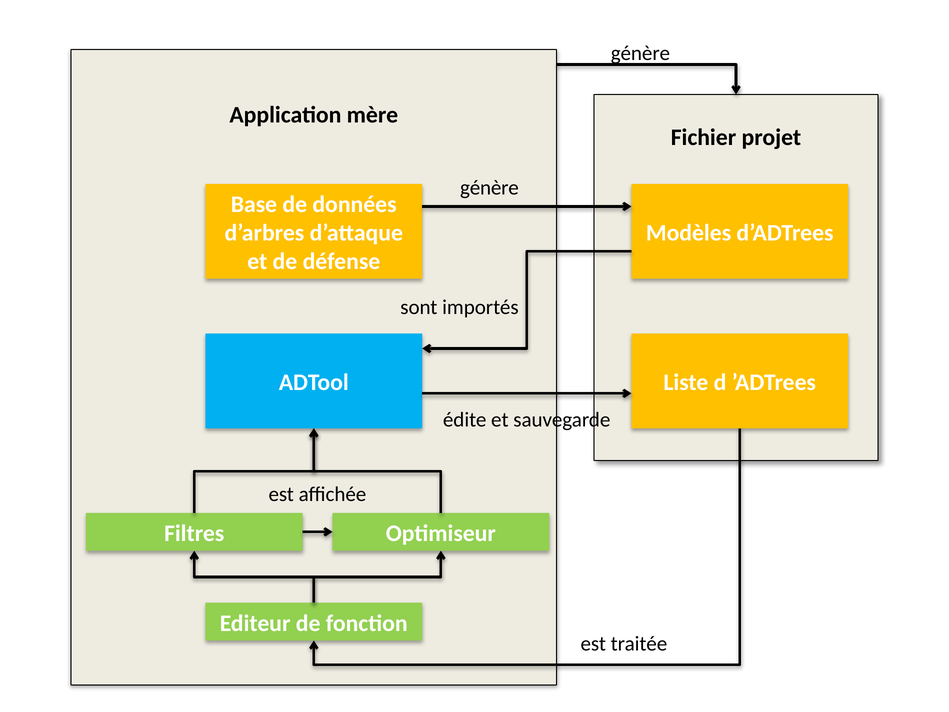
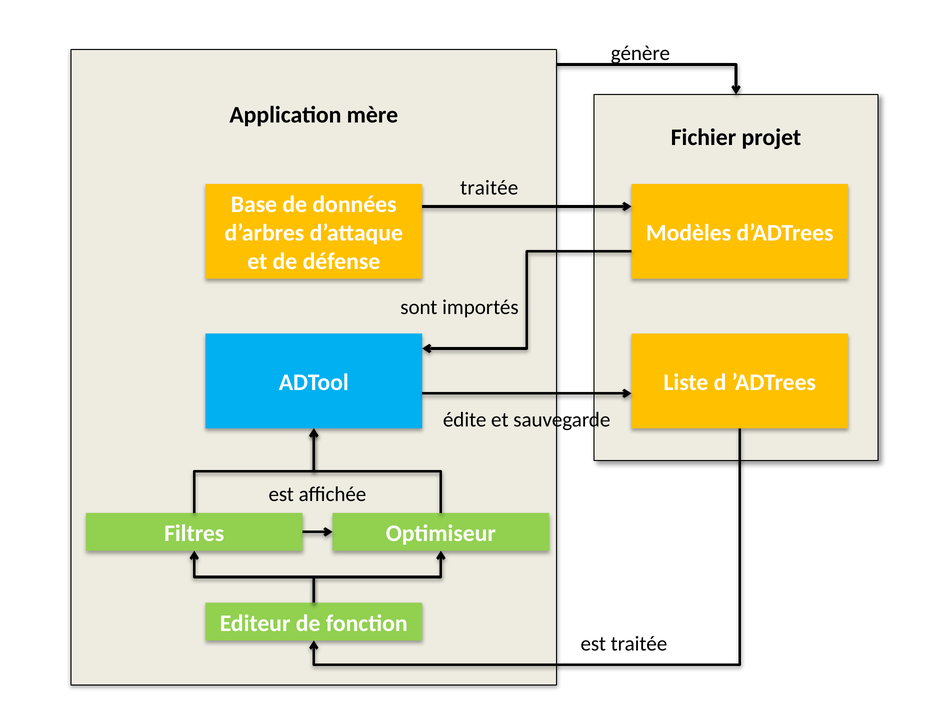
génère: génère -> traitée (489, 188)
